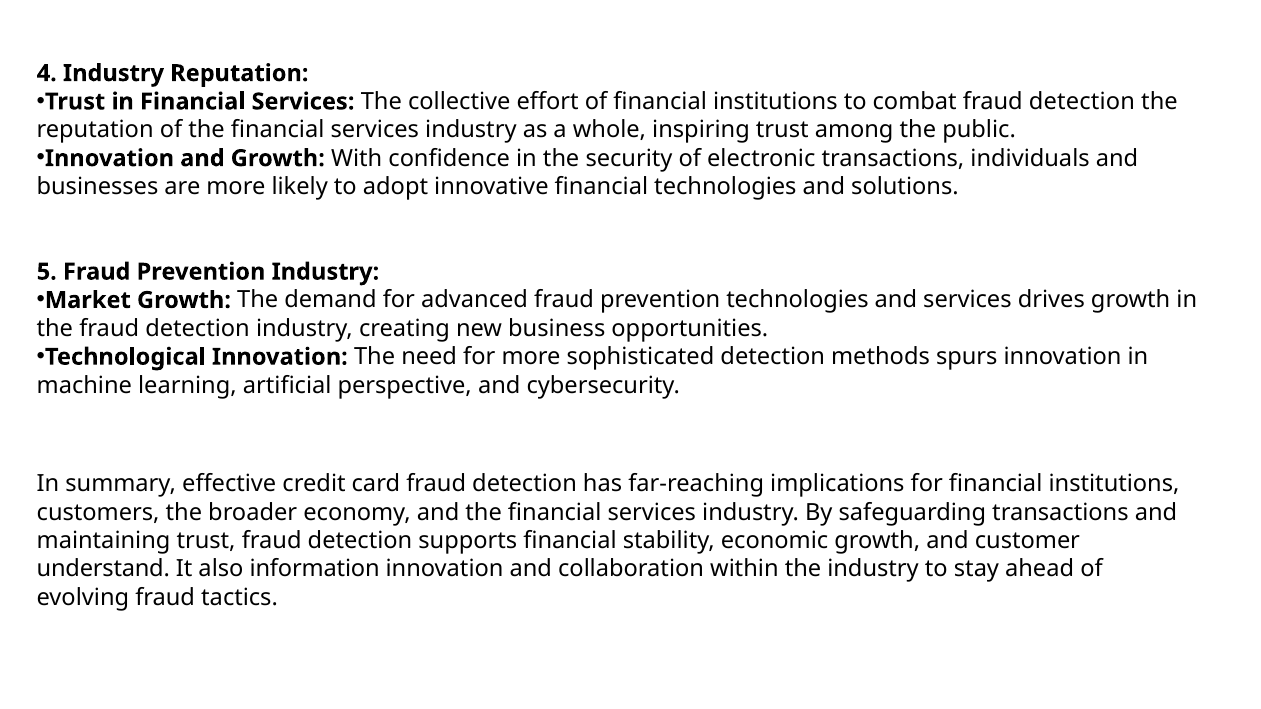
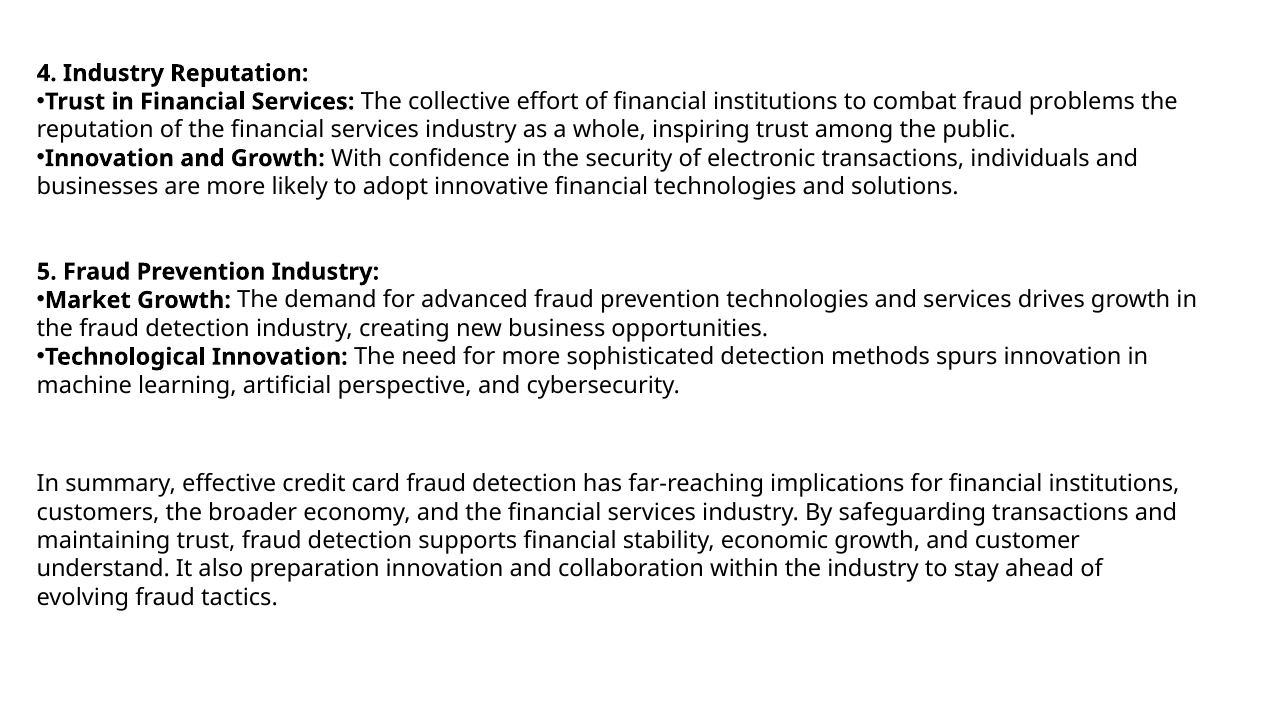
combat fraud detection: detection -> problems (1082, 102)
information: information -> preparation (315, 569)
